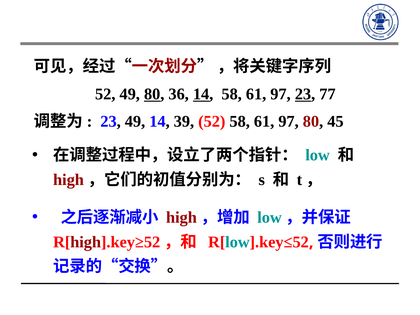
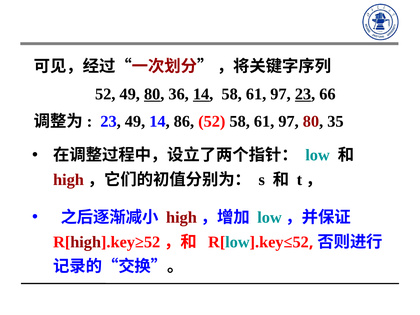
77: 77 -> 66 (327, 94)
39: 39 -> 86 (184, 121)
45: 45 -> 35 (335, 121)
